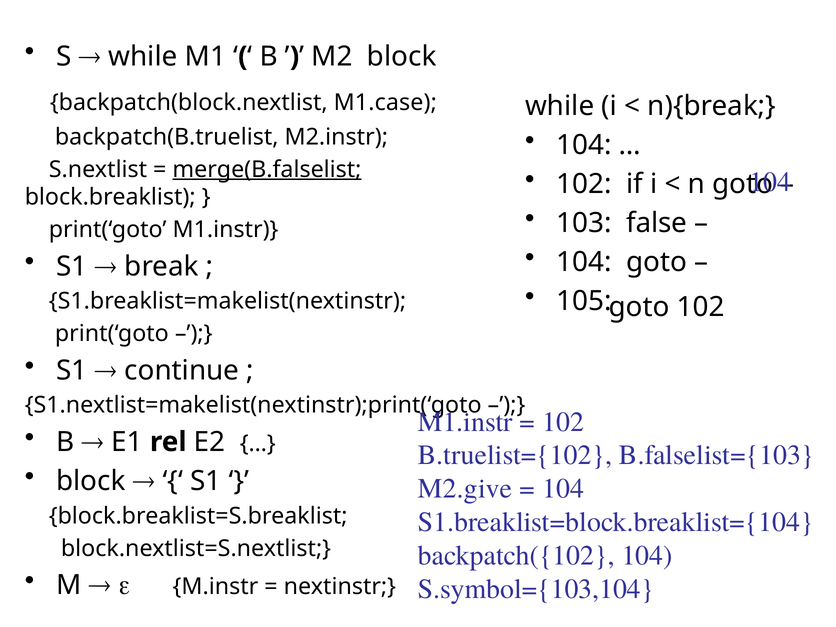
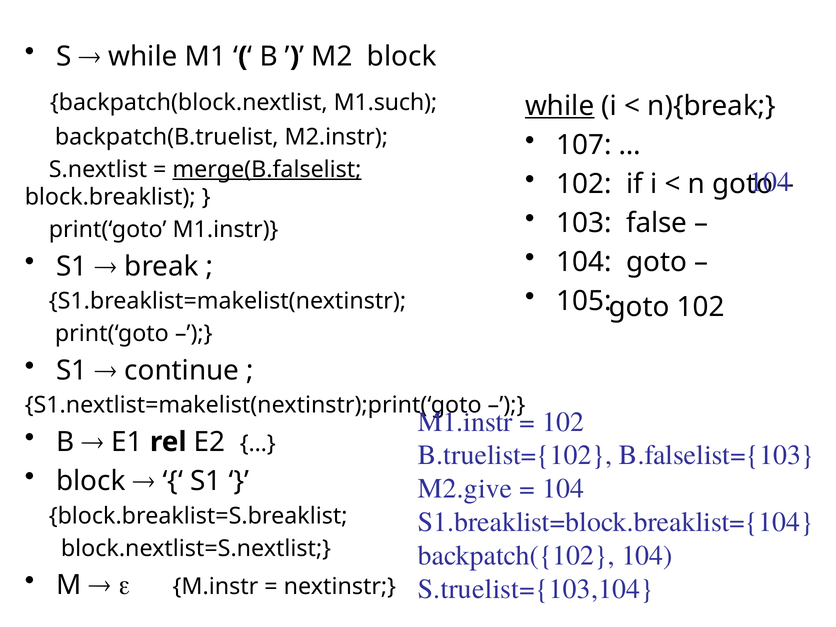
M1.case: M1.case -> M1.such (385, 102)
while underline: none -> present (560, 106)
104: 104 -> 107 (584, 145)
S.symbol={103,104: S.symbol={103,104 -> S.truelist={103,104 (536, 589)
